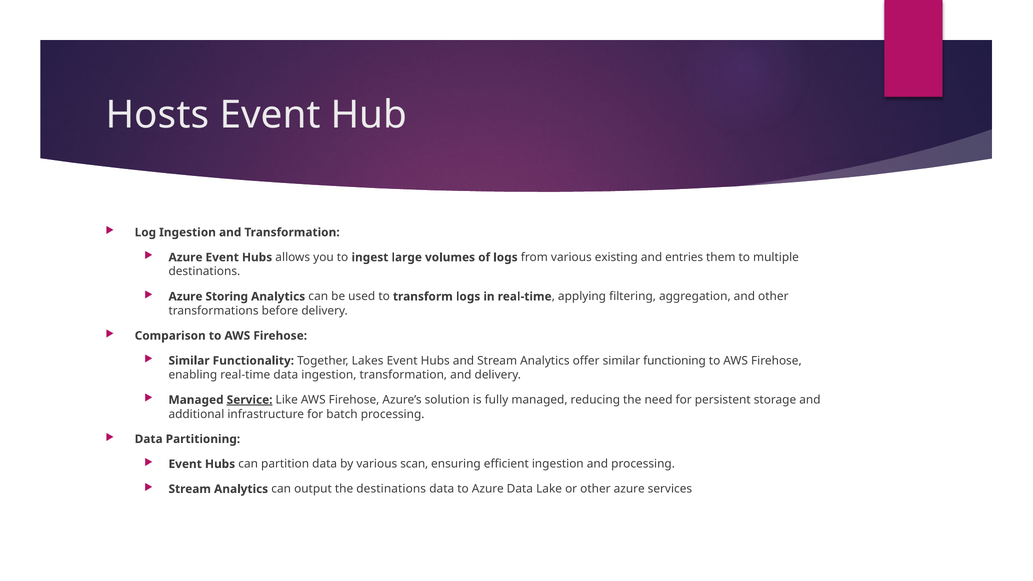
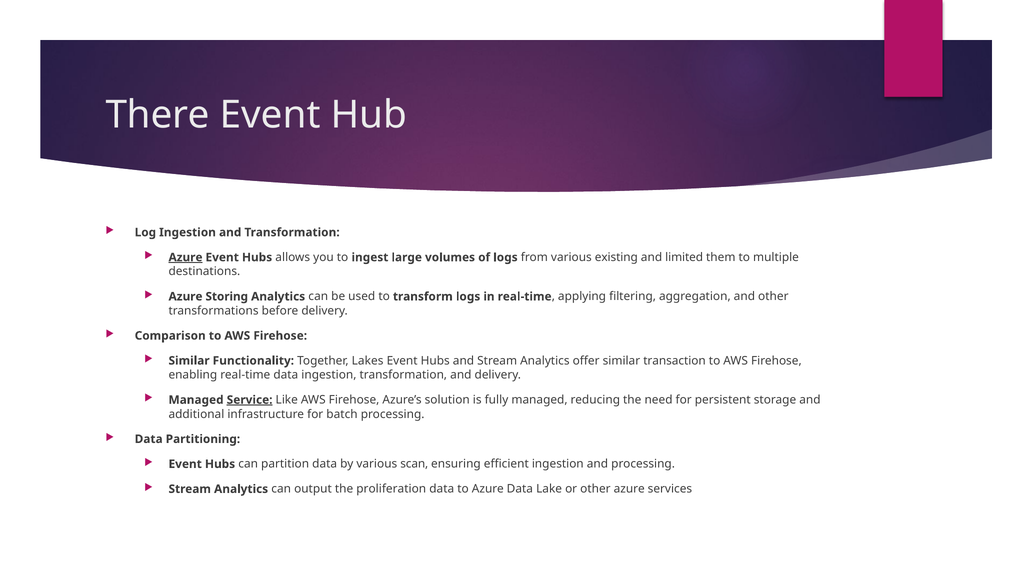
Hosts: Hosts -> There (158, 115)
Azure underline: none -> present (186, 257)
entries: entries -> limited (684, 257)
functioning: functioning -> transaction (674, 361)
the destinations: destinations -> proliferation (391, 489)
